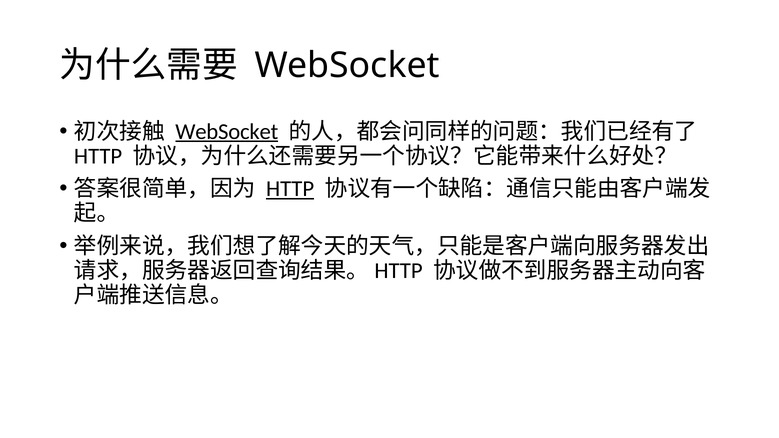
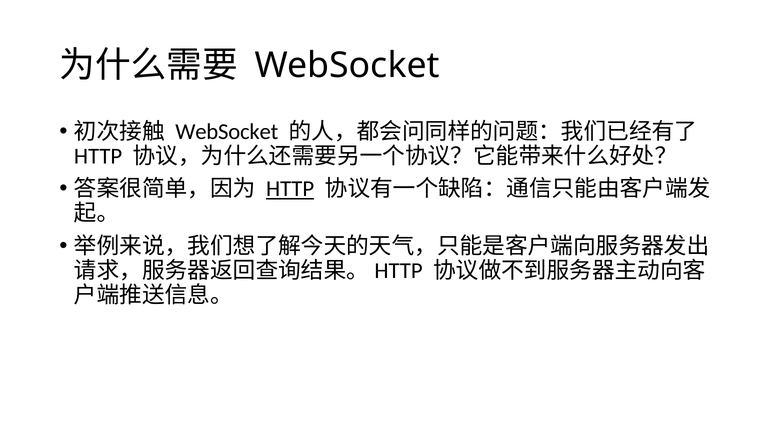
WebSocket underline: present -> none (227, 132)
